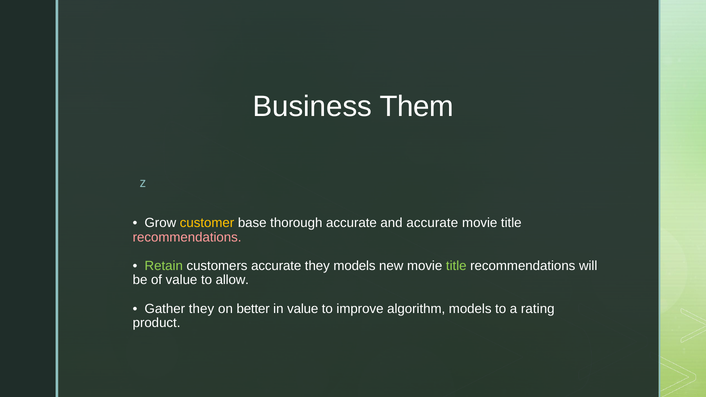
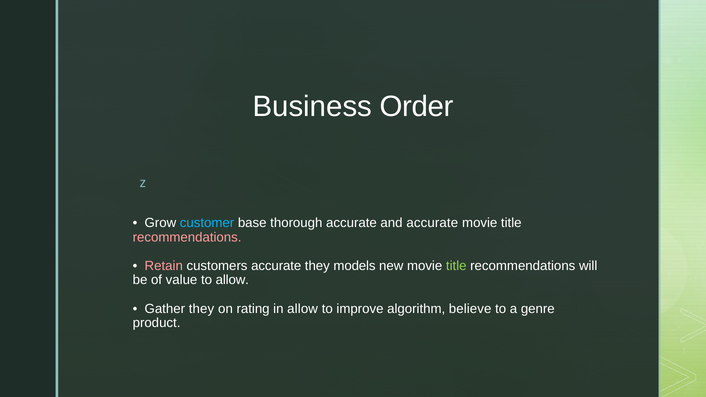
Them: Them -> Order (417, 107)
customer colour: yellow -> light blue (207, 223)
Retain colour: light green -> pink (164, 266)
better: better -> rating (253, 309)
in value: value -> allow (303, 309)
algorithm models: models -> believe (470, 309)
rating: rating -> genre (538, 309)
